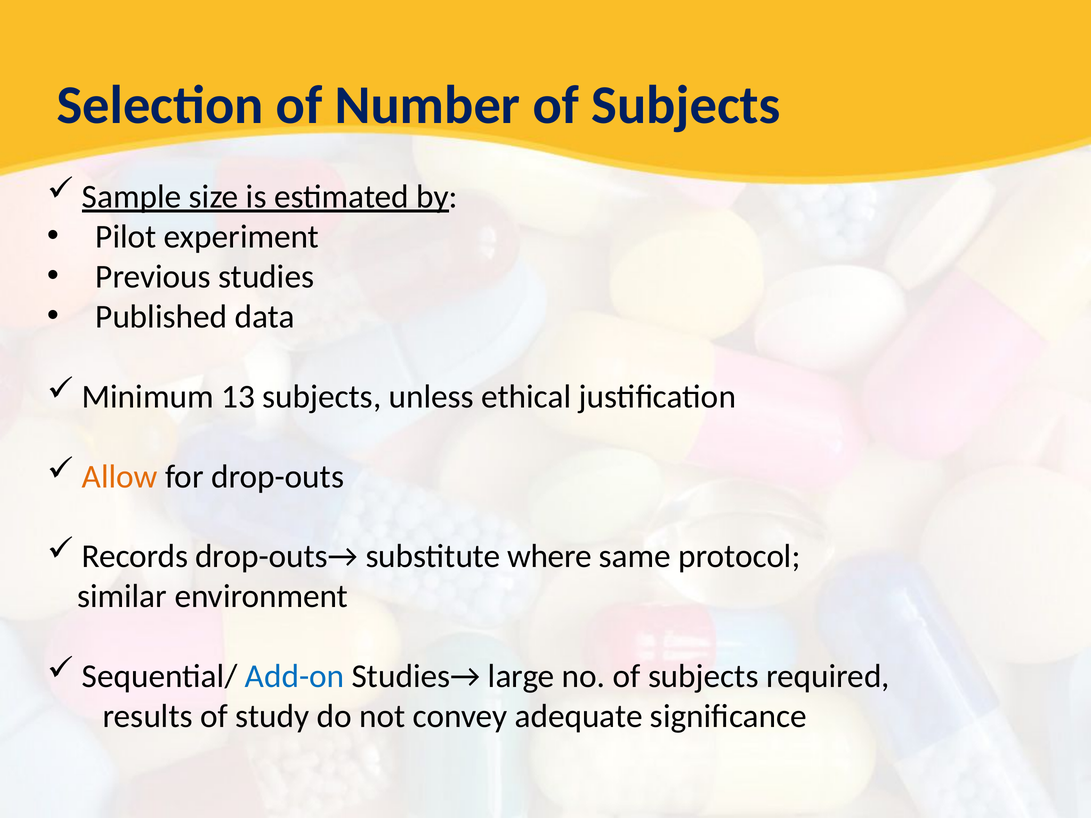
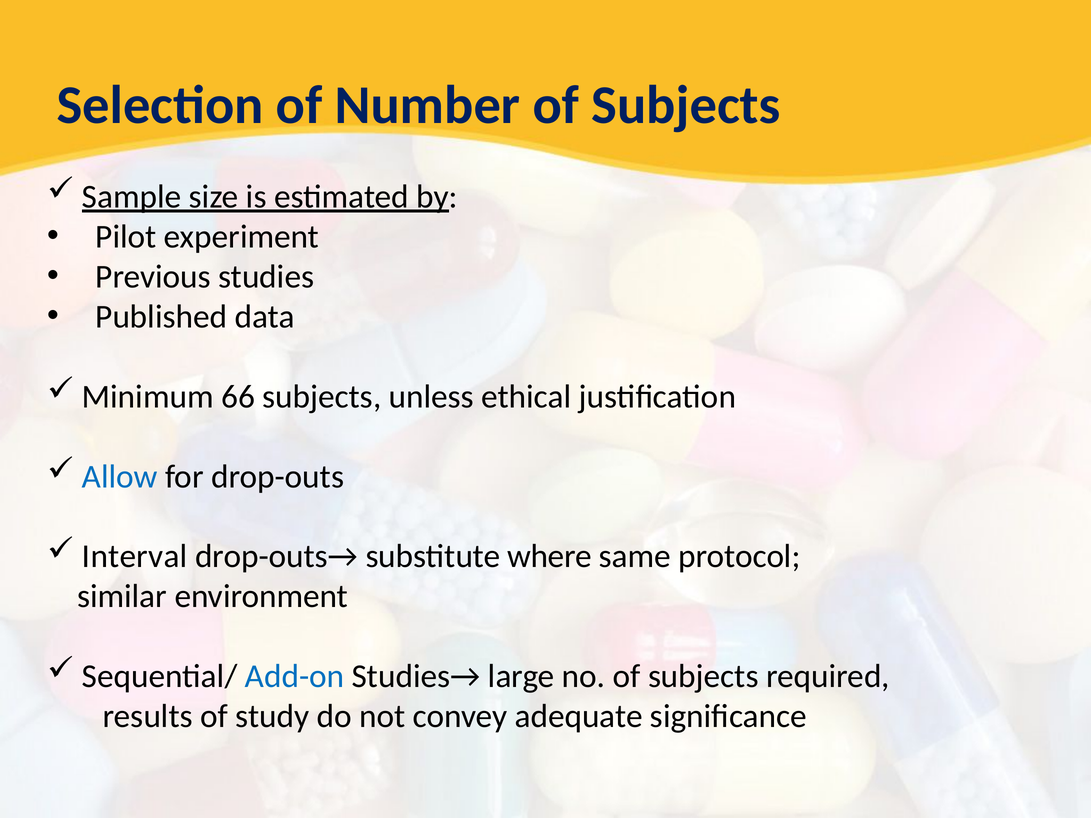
13: 13 -> 66 (238, 397)
Allow colour: orange -> blue (120, 477)
Records: Records -> Interval (135, 557)
